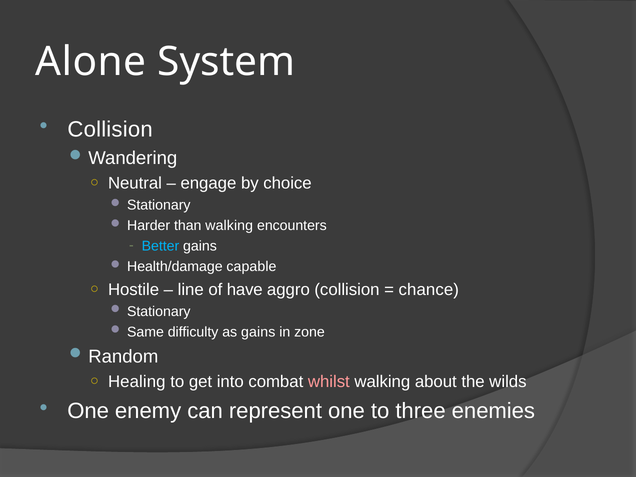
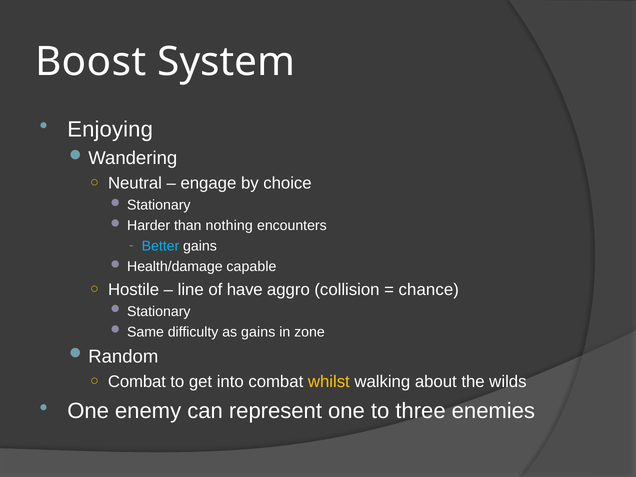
Alone: Alone -> Boost (91, 62)
Collision: Collision -> Enjoying (110, 129)
than walking: walking -> nothing (229, 226)
Healing: Healing -> Combat (137, 382)
whilst colour: pink -> yellow (329, 382)
